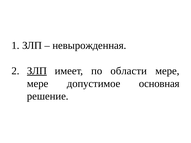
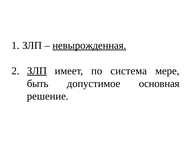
невырожденная underline: none -> present (89, 45)
области: области -> система (129, 71)
мере: мере -> быть (38, 84)
